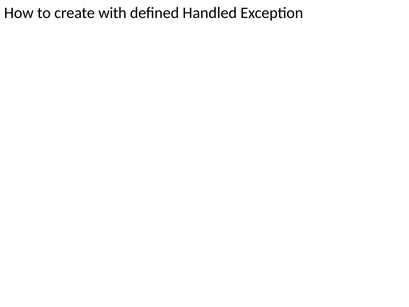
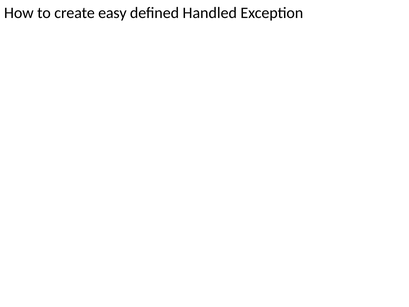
with: with -> easy (112, 13)
